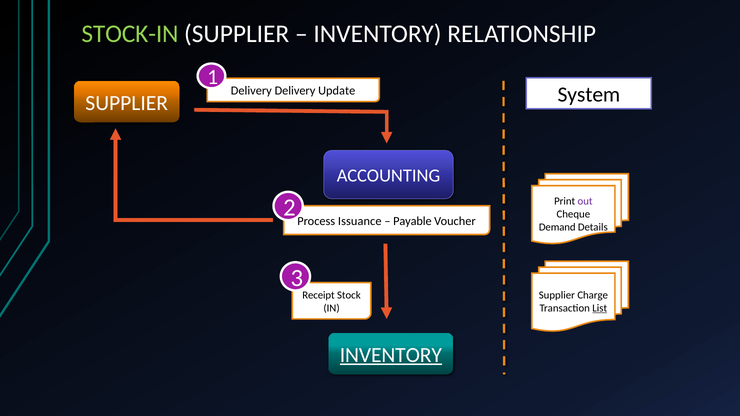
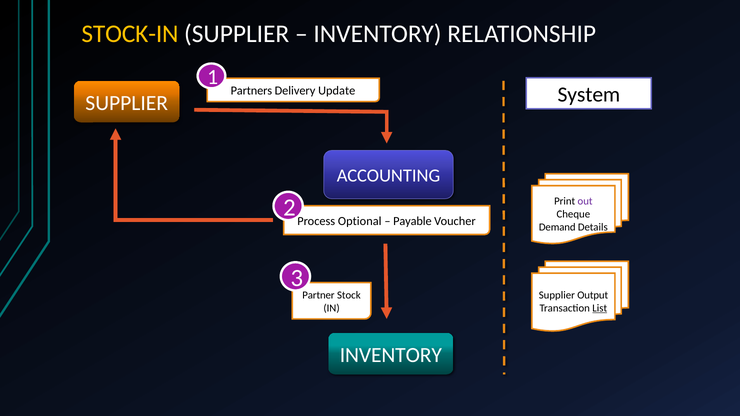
STOCK-IN colour: light green -> yellow (130, 34)
Delivery: Delivery -> Partners (251, 91)
Issuance: Issuance -> Optional (360, 221)
Receipt: Receipt -> Partner (318, 295)
Charge: Charge -> Output (593, 295)
INVENTORY underline: present -> none (391, 355)
